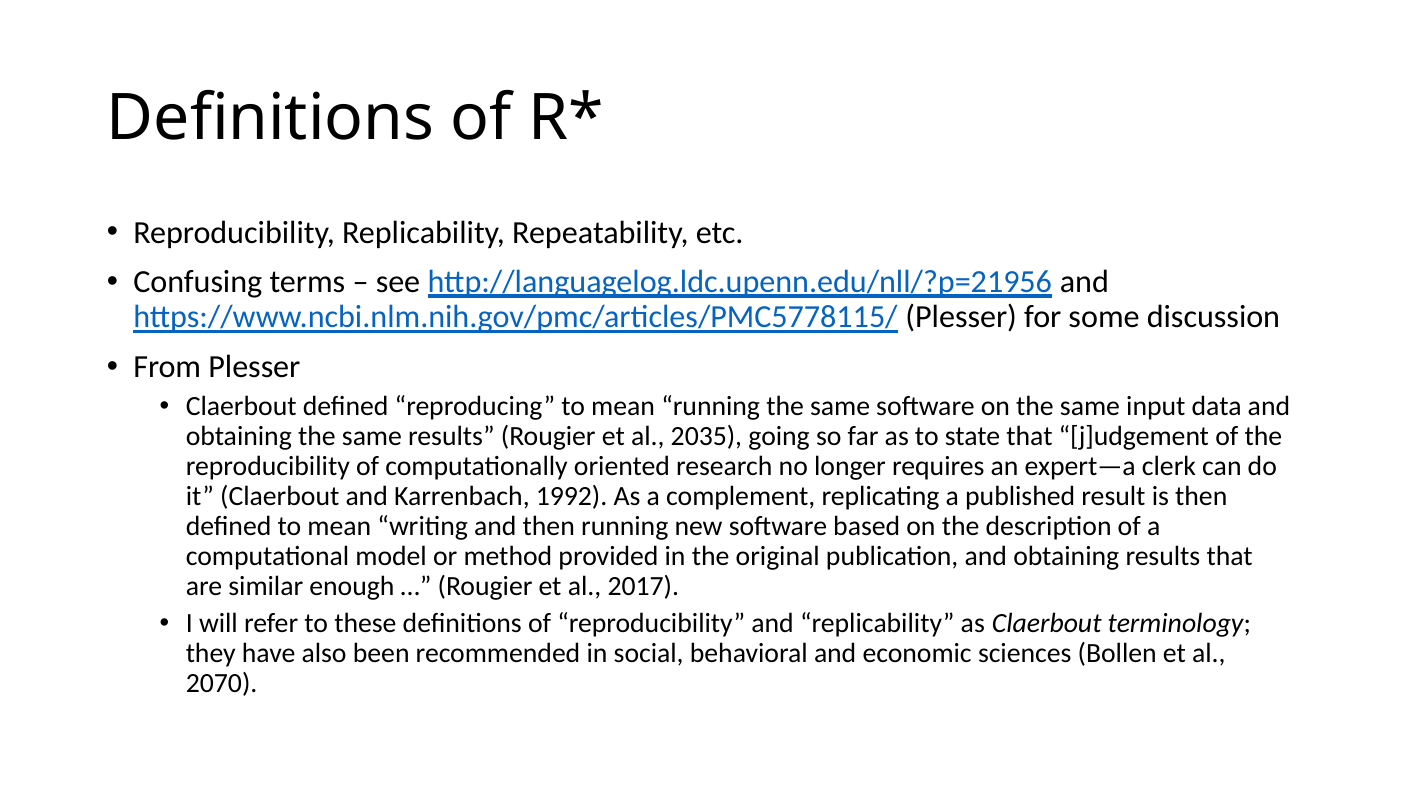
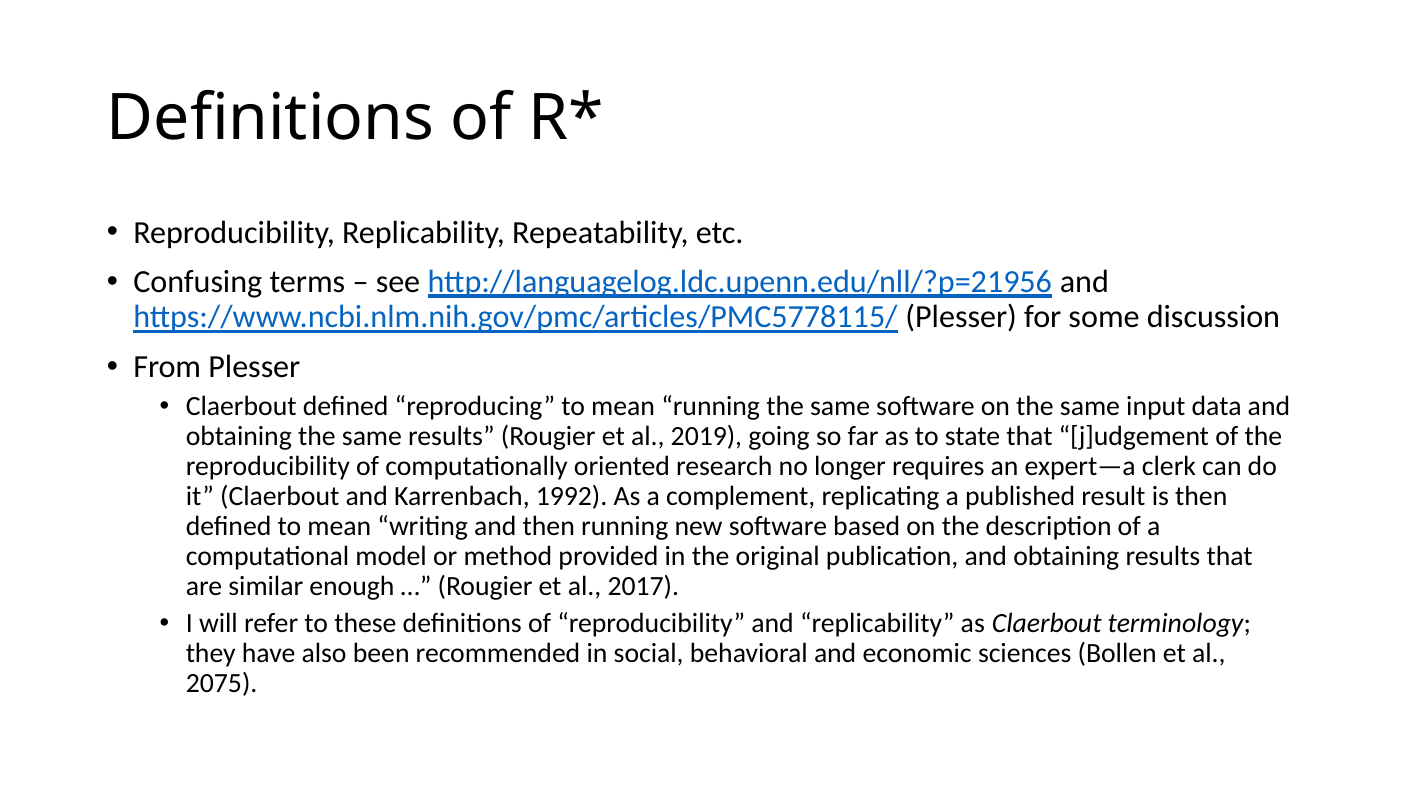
2035: 2035 -> 2019 (706, 437)
2070: 2070 -> 2075 (222, 684)
